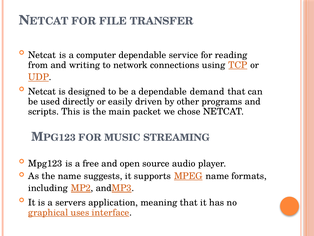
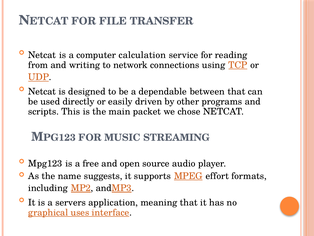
computer dependable: dependable -> calculation (142, 55)
demand: demand -> between (207, 91)
MPEG name: name -> effort (217, 176)
